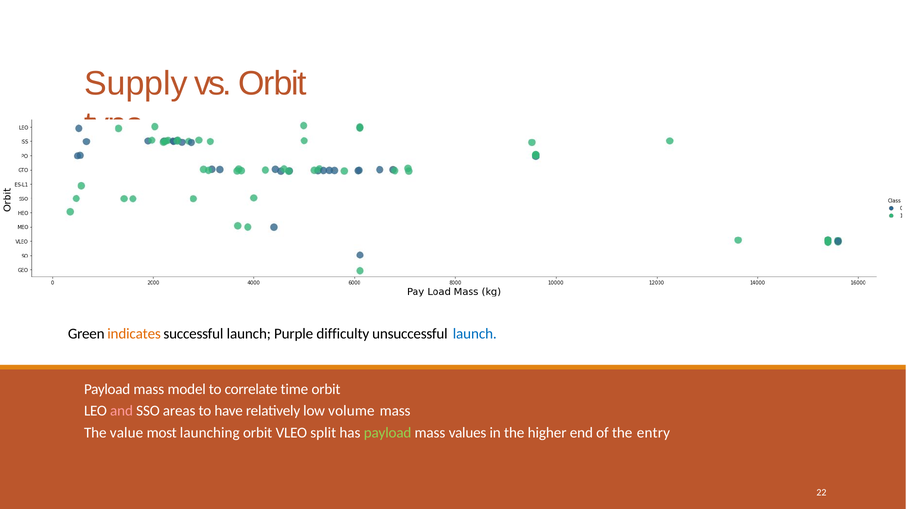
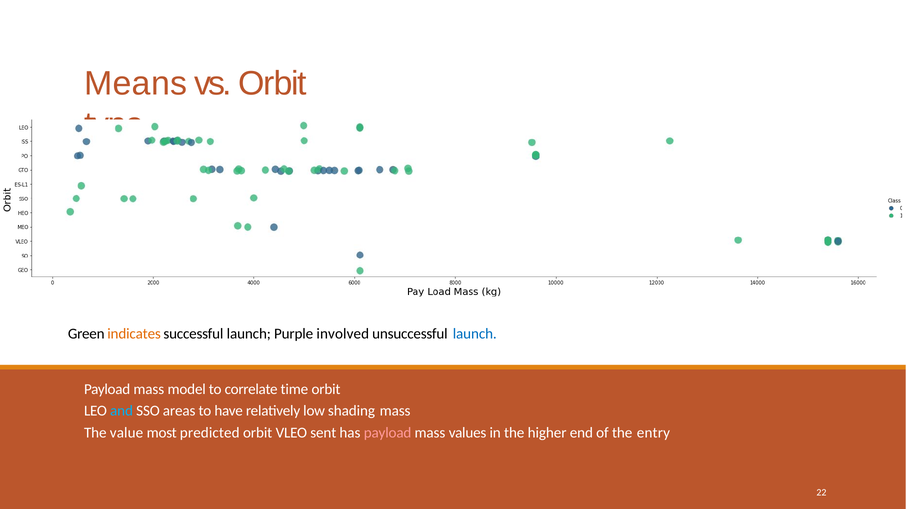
Supply: Supply -> Means (136, 84)
difficulty: difficulty -> involved (343, 334)
and colour: pink -> light blue (121, 411)
volume: volume -> shading (351, 411)
launching: launching -> predicted (210, 433)
split: split -> sent (323, 433)
payload colour: light green -> pink (388, 433)
